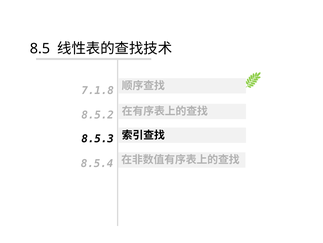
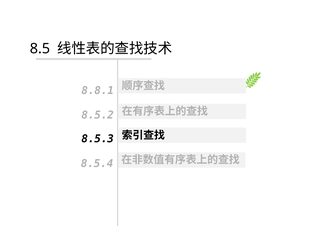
7.1.8: 7.1.8 -> 8.8.1 (98, 90)
